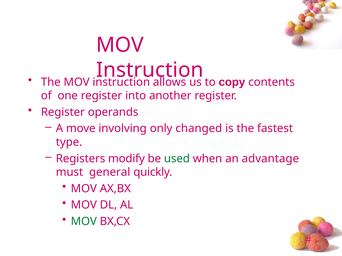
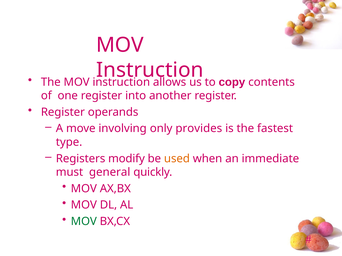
changed: changed -> provides (199, 129)
used colour: green -> orange (177, 159)
advantage: advantage -> immediate (270, 159)
